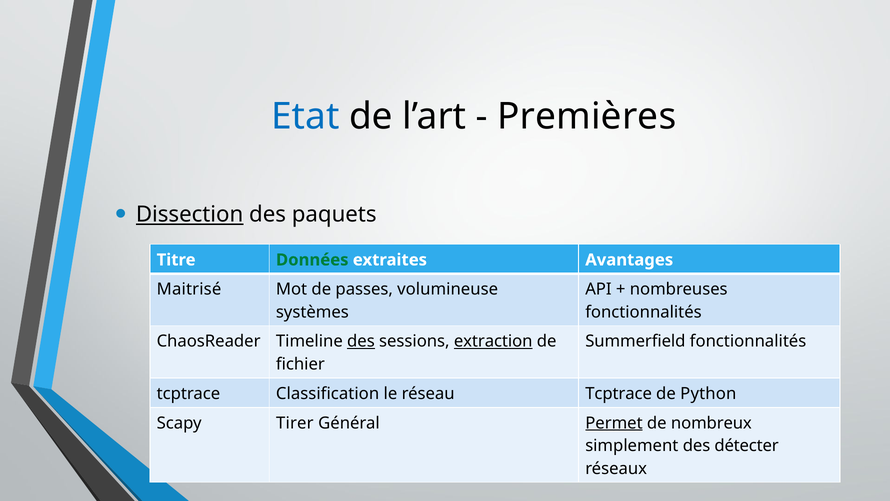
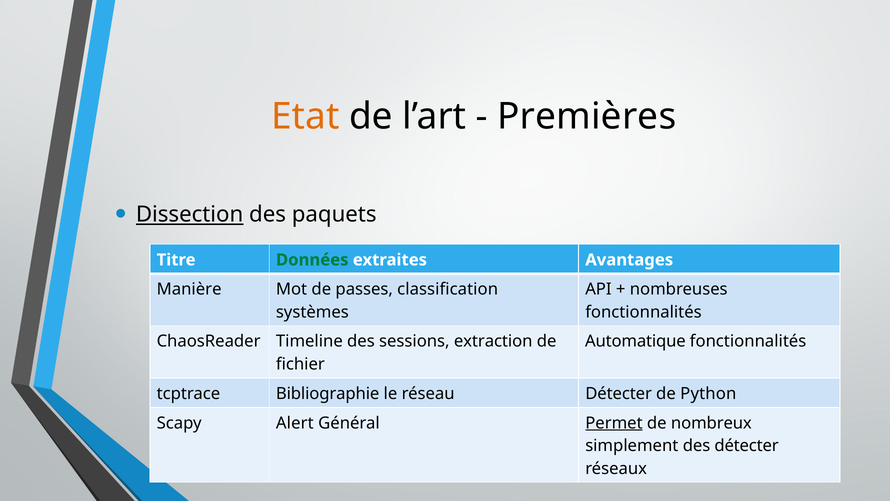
Etat colour: blue -> orange (305, 117)
Maitrisé: Maitrisé -> Manière (189, 289)
volumineuse: volumineuse -> classification (448, 289)
des underline: present -> none (361, 341)
extraction underline: present -> none (493, 341)
Summerfield: Summerfield -> Automatique (635, 341)
Classification: Classification -> Bibliographie (328, 393)
réseau Tcptrace: Tcptrace -> Détecter (619, 393)
Tirer: Tirer -> Alert (295, 423)
